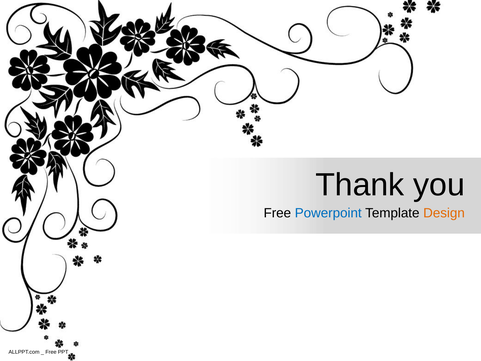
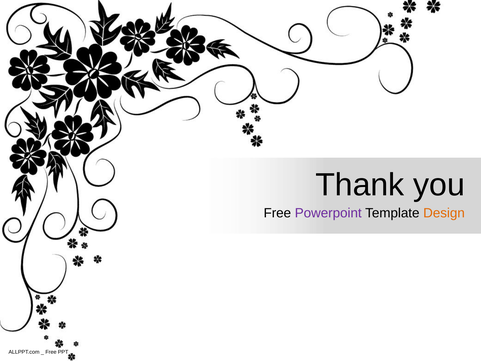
Powerpoint colour: blue -> purple (328, 213)
